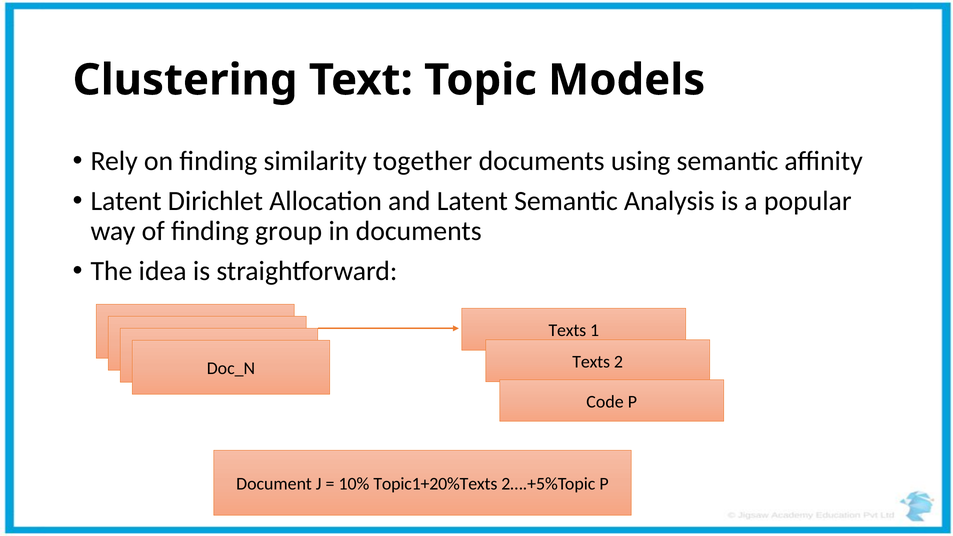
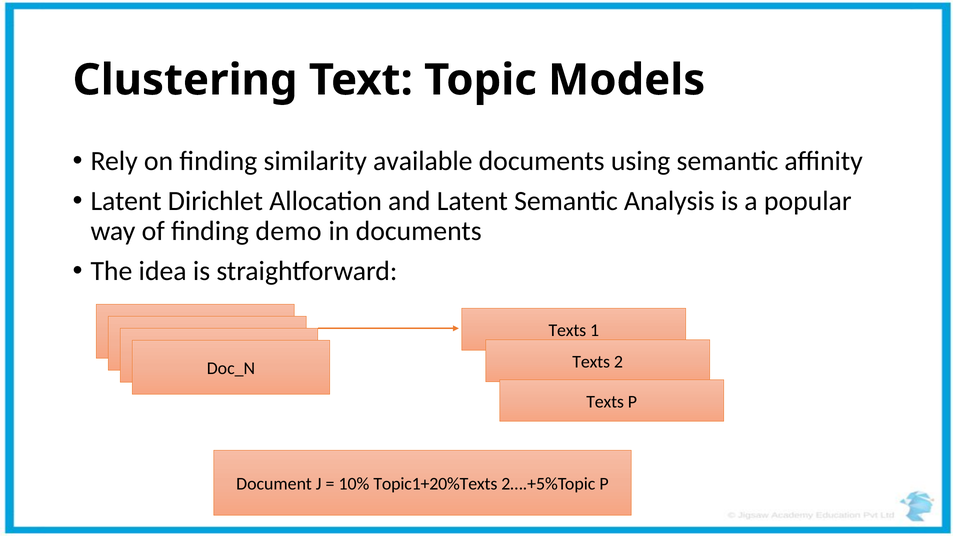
together: together -> available (423, 161)
group: group -> demo (289, 231)
Code: Code -> Texts (605, 402)
